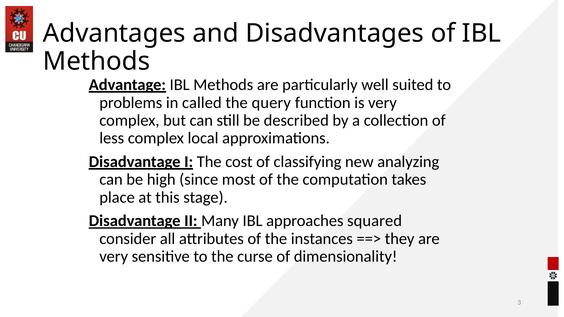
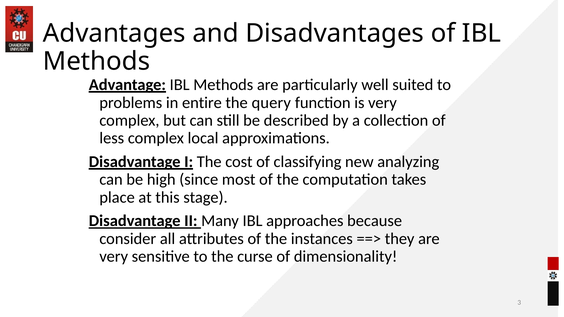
called: called -> entire (202, 103)
squared: squared -> because (375, 221)
